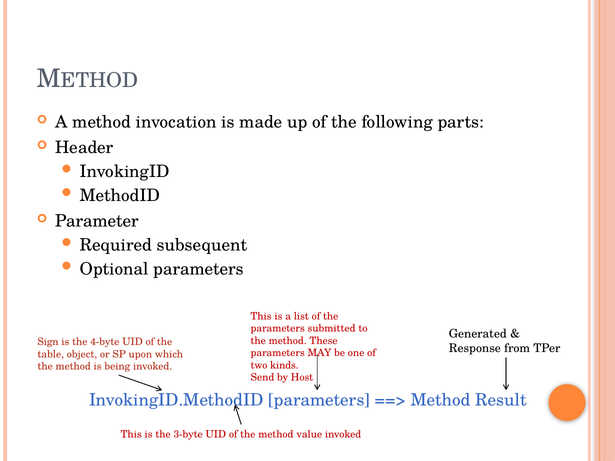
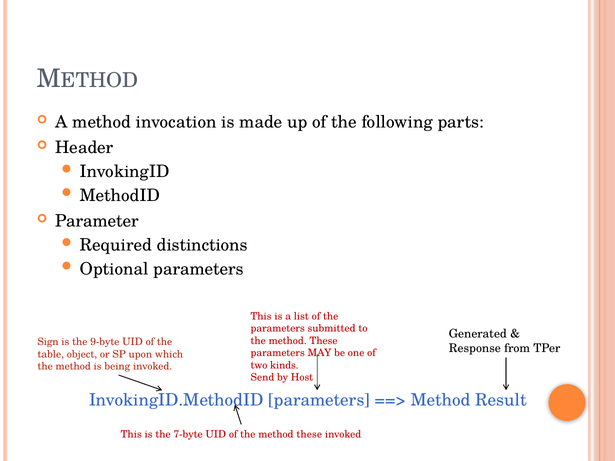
subsequent: subsequent -> distinctions (202, 245)
4-byte: 4-byte -> 9-byte (105, 342)
3-byte: 3-byte -> 7-byte (188, 435)
of the method value: value -> these (309, 435)
